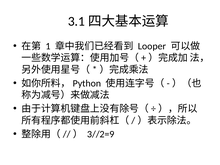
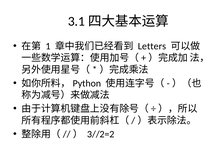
Looper: Looper -> Letters (152, 46)
3//2=9: 3//2=9 -> 3//2=2 (101, 134)
